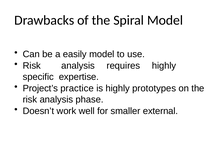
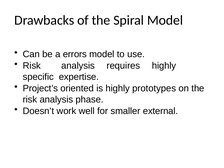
easily: easily -> errors (75, 54)
practice: practice -> oriented (77, 88)
